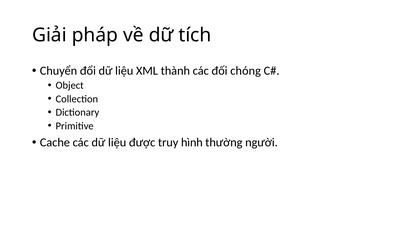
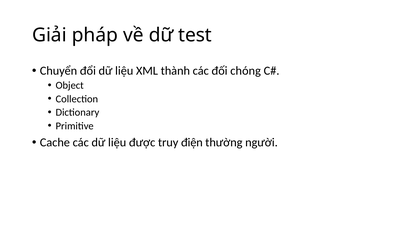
tích: tích -> test (195, 35)
hình: hình -> điện (192, 143)
